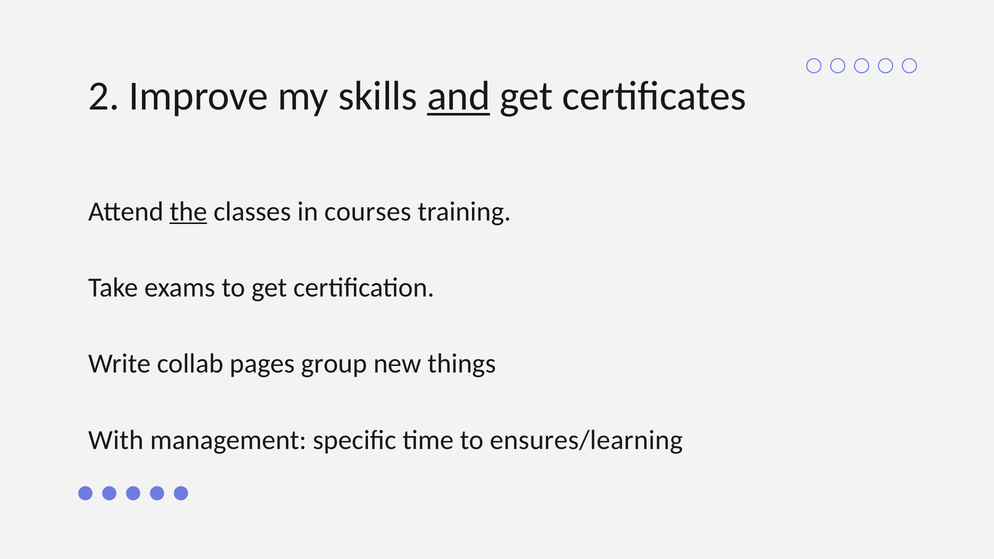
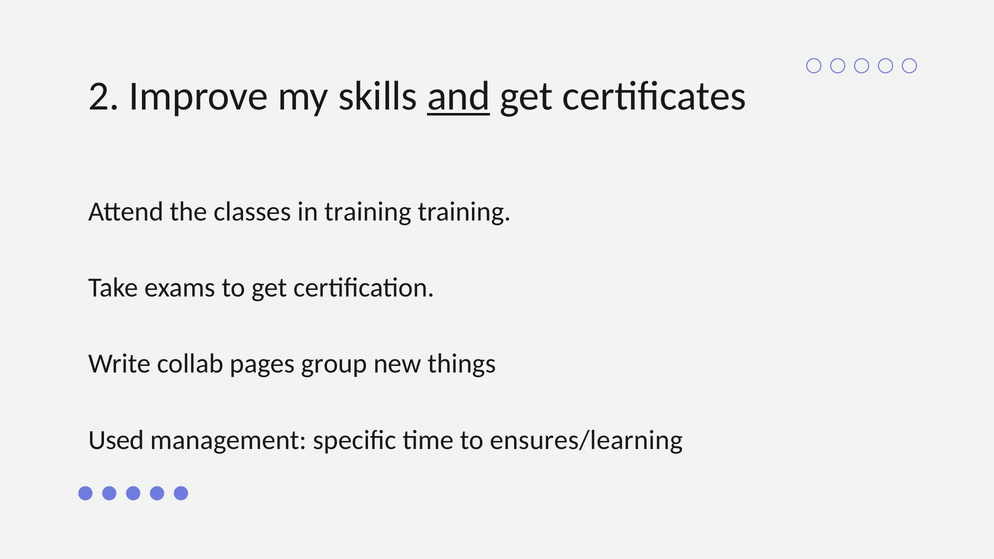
the underline: present -> none (188, 211)
in courses: courses -> training (368, 211)
With: With -> Used (116, 440)
